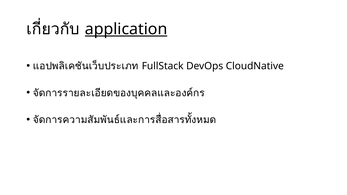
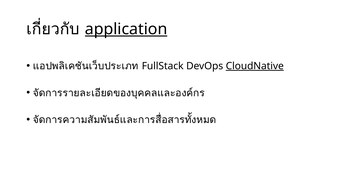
CloudNative underline: none -> present (255, 66)
